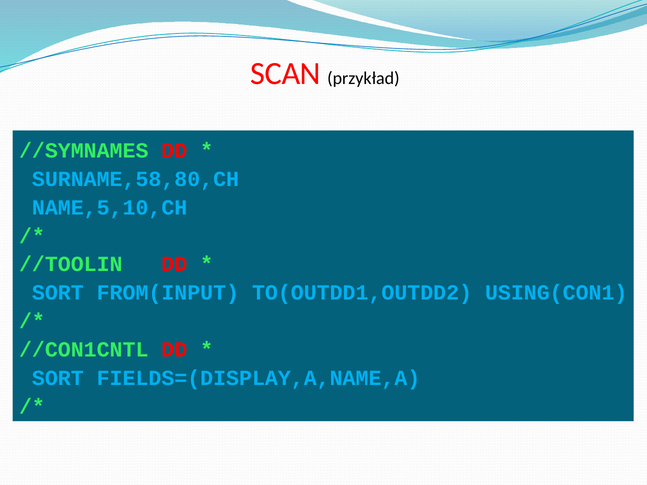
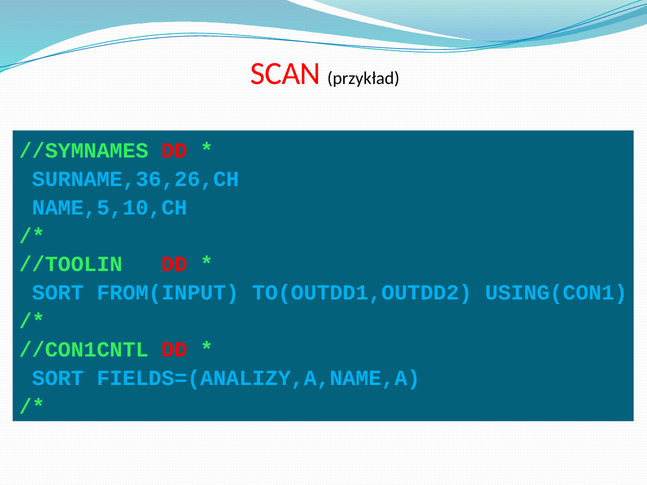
SURNAME,58,80,CH: SURNAME,58,80,CH -> SURNAME,36,26,CH (136, 179)
FIELDS=(DISPLAY,A,NAME,A: FIELDS=(DISPLAY,A,NAME,A -> FIELDS=(ANALIZY,A,NAME,A (258, 378)
